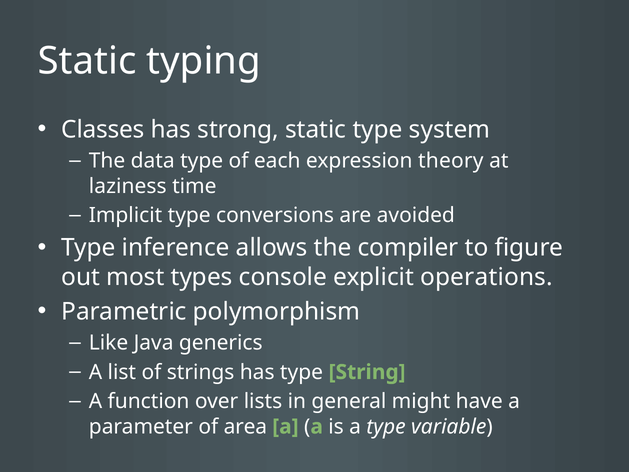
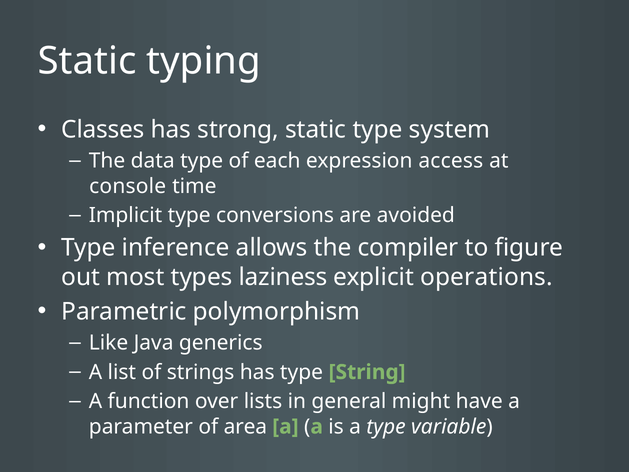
theory: theory -> access (451, 161)
laziness: laziness -> console (128, 186)
console: console -> laziness (283, 277)
